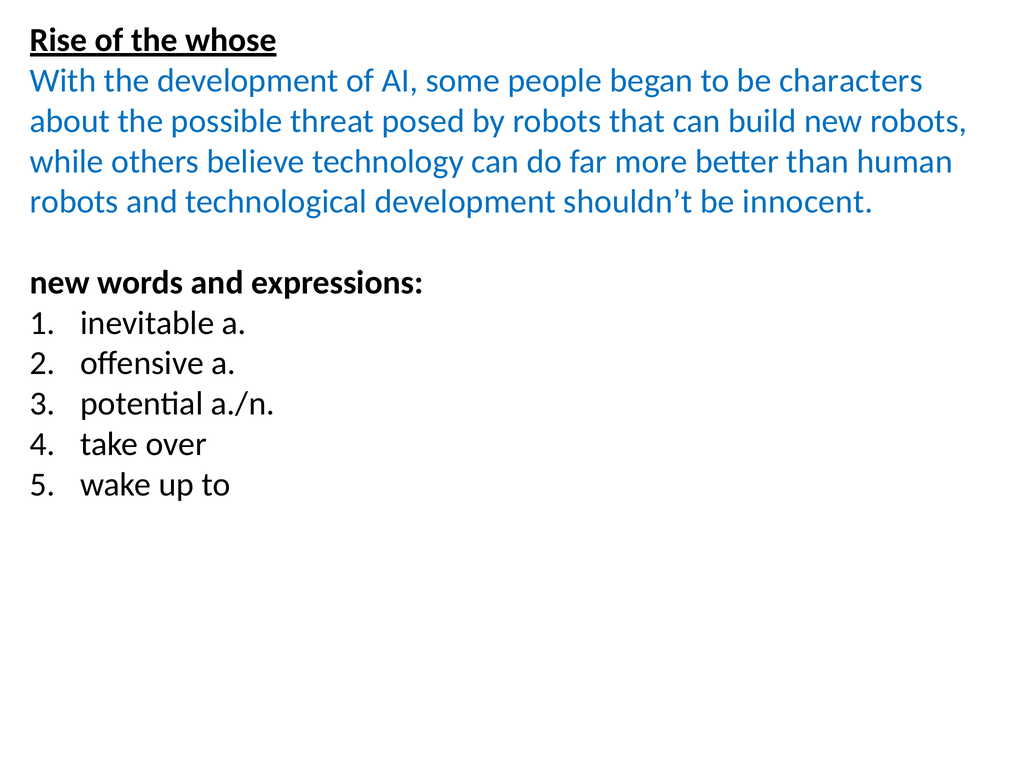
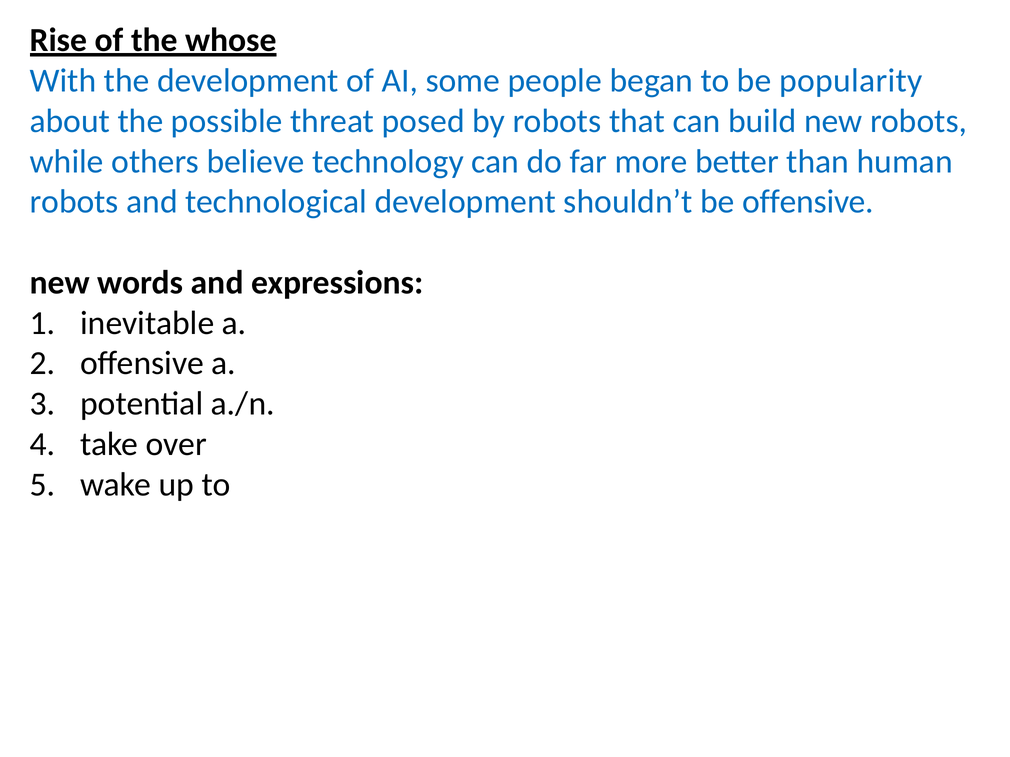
characters: characters -> popularity (851, 81)
be innocent: innocent -> offensive (808, 202)
